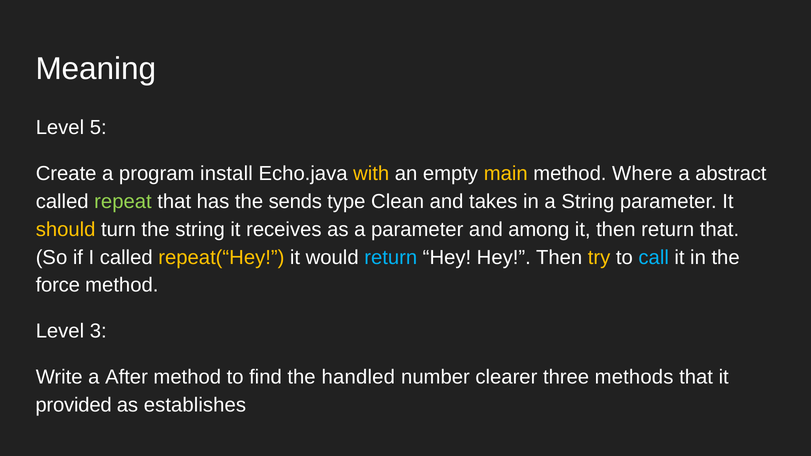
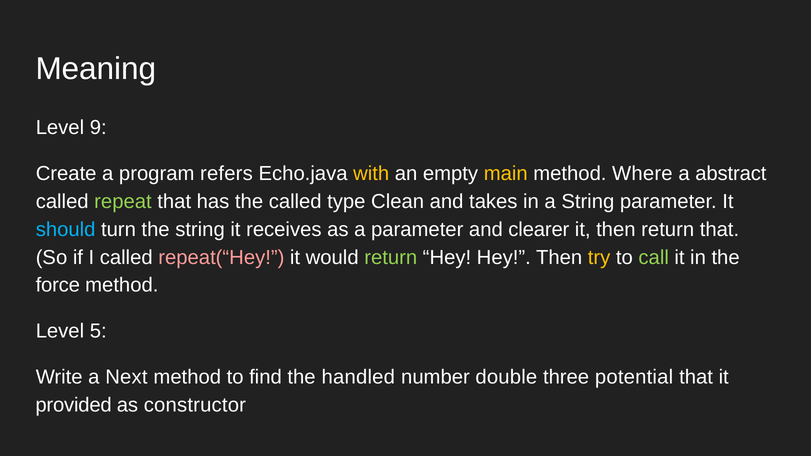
5: 5 -> 9 (98, 128)
install: install -> refers (226, 174)
the sends: sends -> called (295, 201)
should colour: yellow -> light blue (66, 229)
among: among -> clearer (539, 229)
repeat(“Hey colour: yellow -> pink (221, 257)
return colour: light blue -> light green (391, 257)
call colour: light blue -> light green (654, 257)
3: 3 -> 5 (98, 331)
After: After -> Next (126, 377)
clearer: clearer -> double (506, 377)
methods: methods -> potential (634, 377)
establishes: establishes -> constructor (195, 405)
